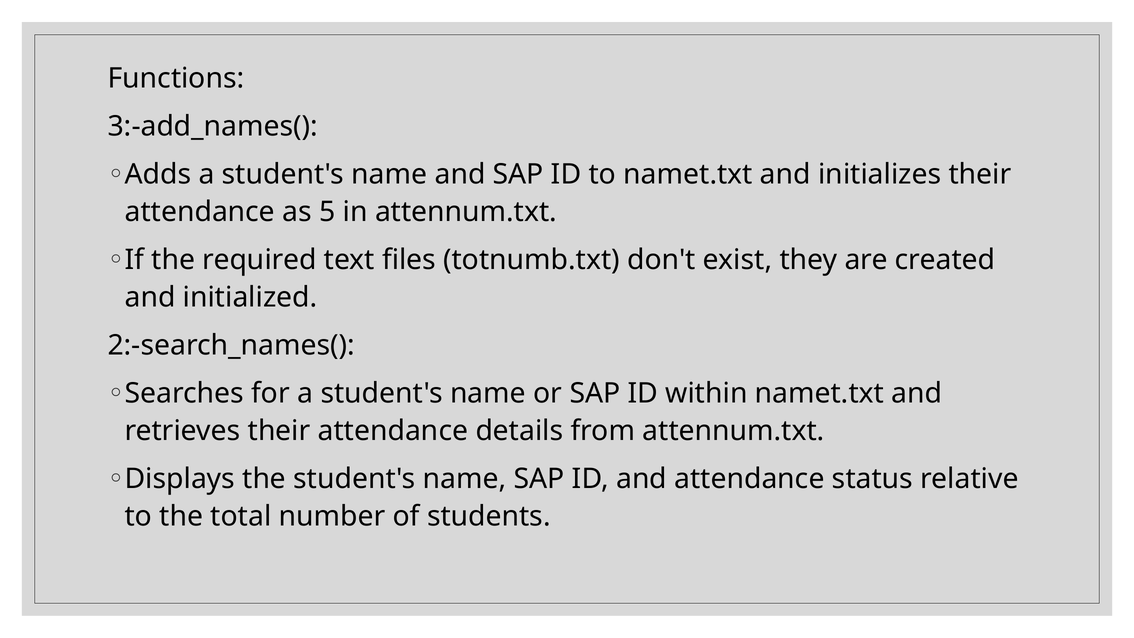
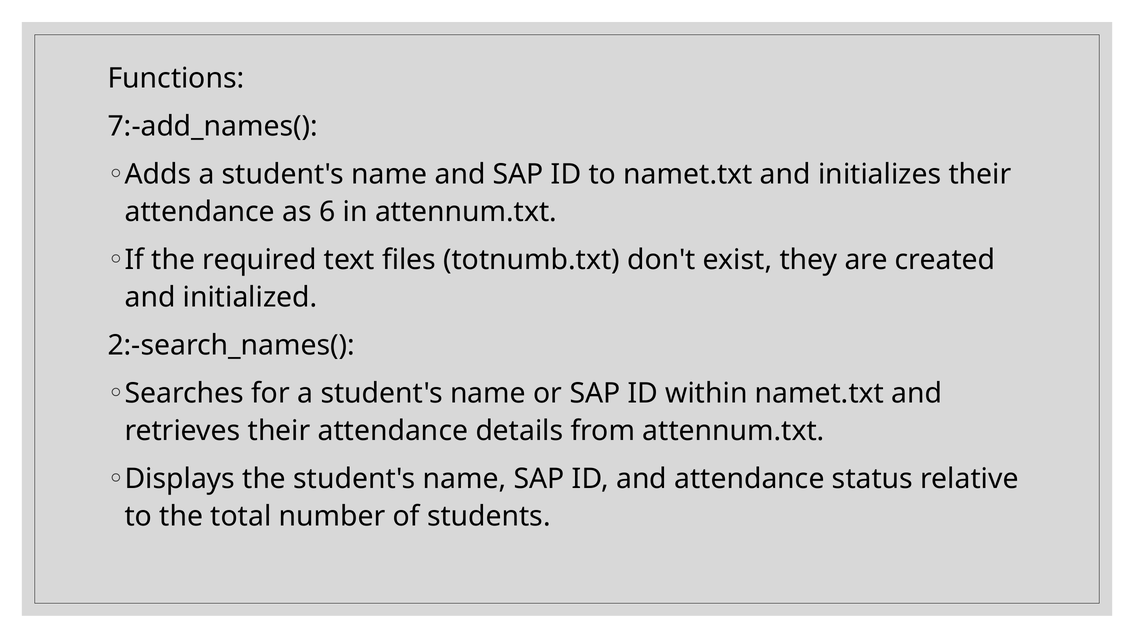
3:-add_names(: 3:-add_names( -> 7:-add_names( (213, 126)
5: 5 -> 6 (327, 212)
